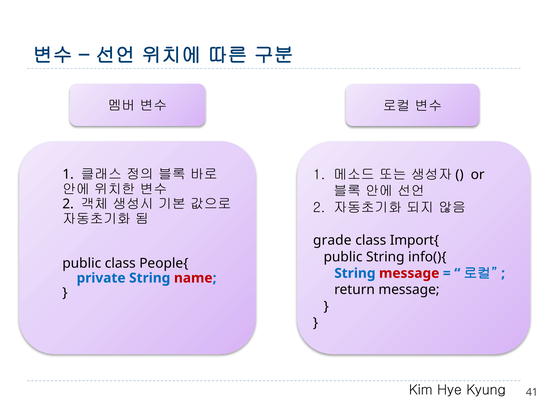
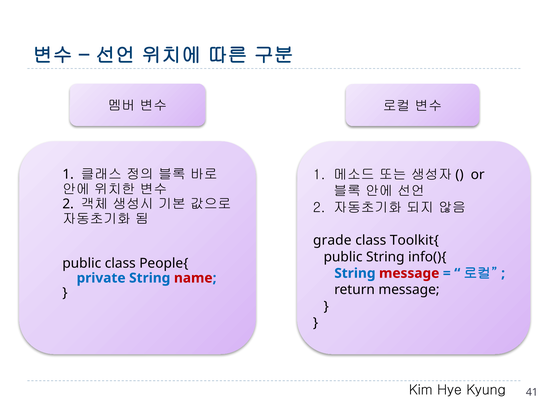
Import{: Import{ -> Toolkit{ (414, 240)
